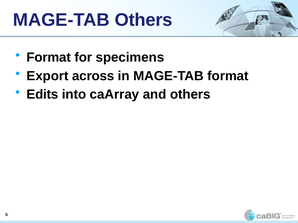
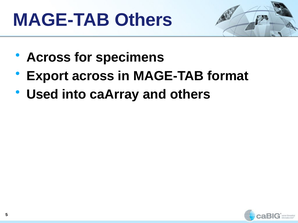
Format: Format -> Across (49, 58)
Edits: Edits -> Used (42, 95)
